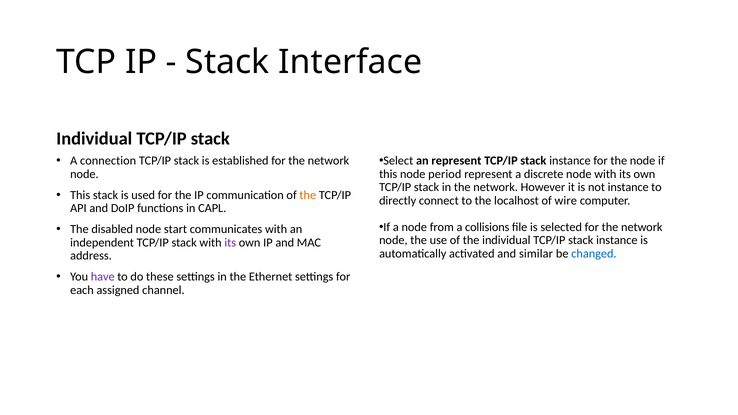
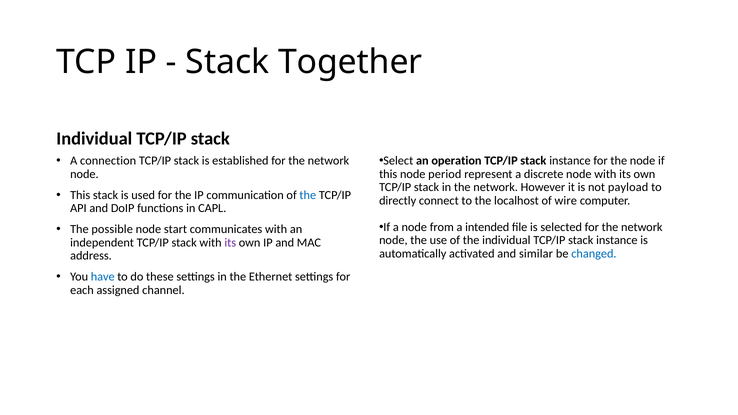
Interface: Interface -> Together (350, 62)
an represent: represent -> operation (456, 161)
not instance: instance -> payload (628, 187)
the colour: orange -> blue (308, 195)
collisions: collisions -> intended (487, 227)
disabled: disabled -> possible (112, 229)
have colour: purple -> blue (103, 277)
